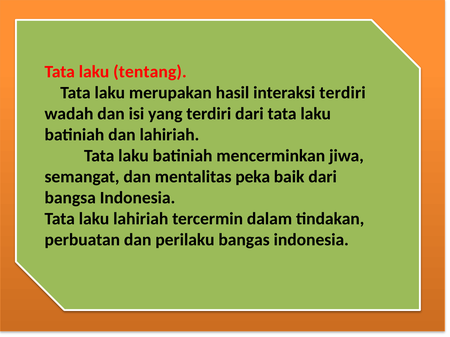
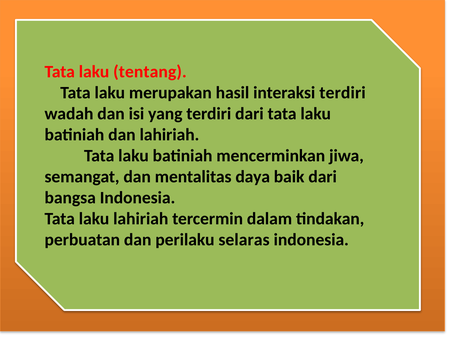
peka: peka -> daya (253, 177)
bangas: bangas -> selaras (244, 240)
